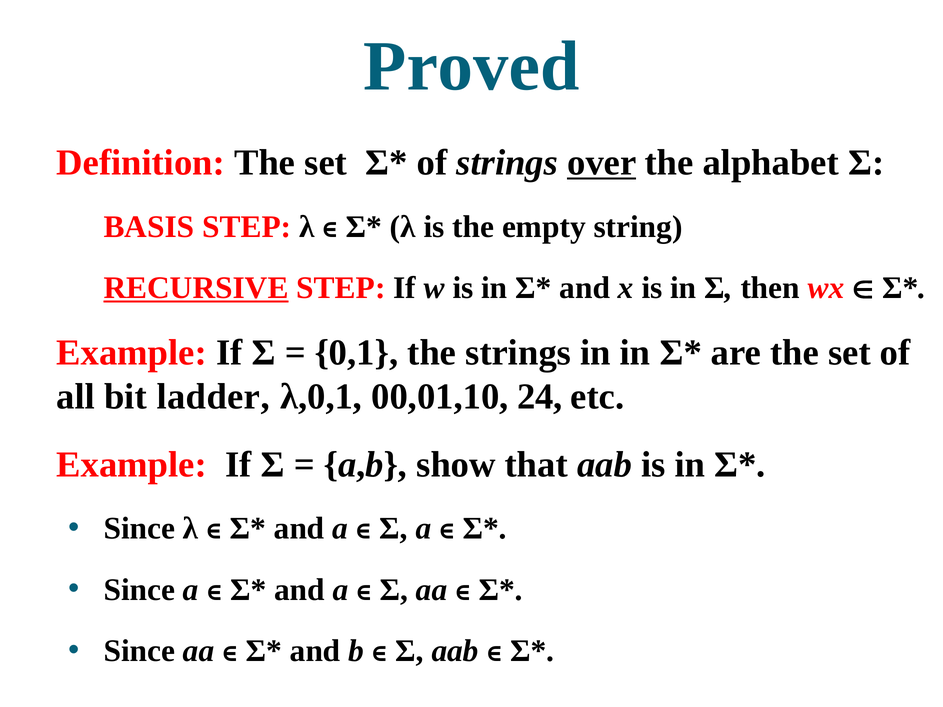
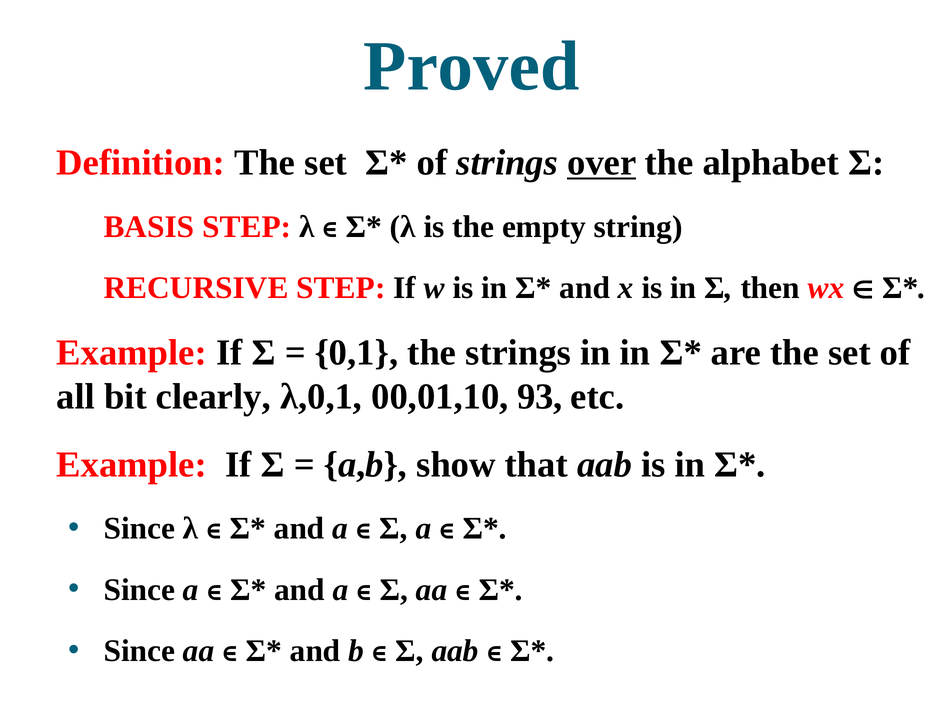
RECURSIVE underline: present -> none (196, 288)
ladder: ladder -> clearly (213, 397)
24: 24 -> 93 (540, 397)
